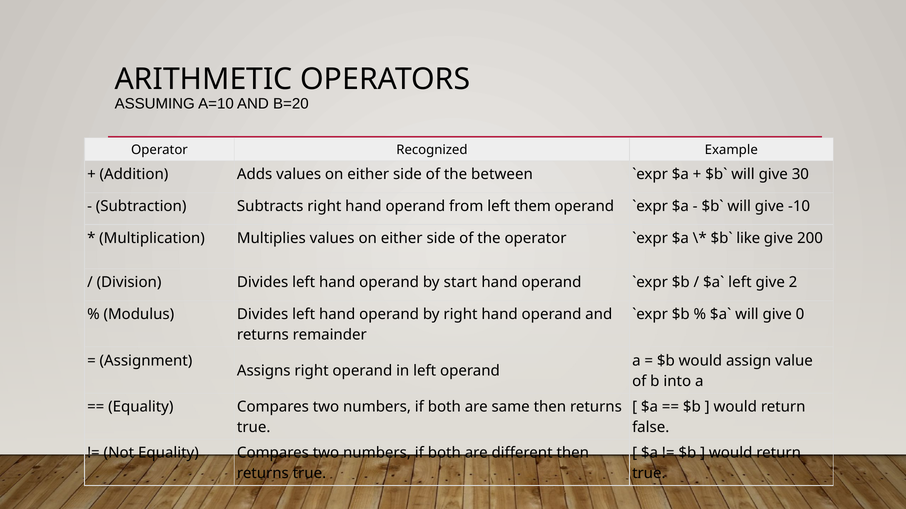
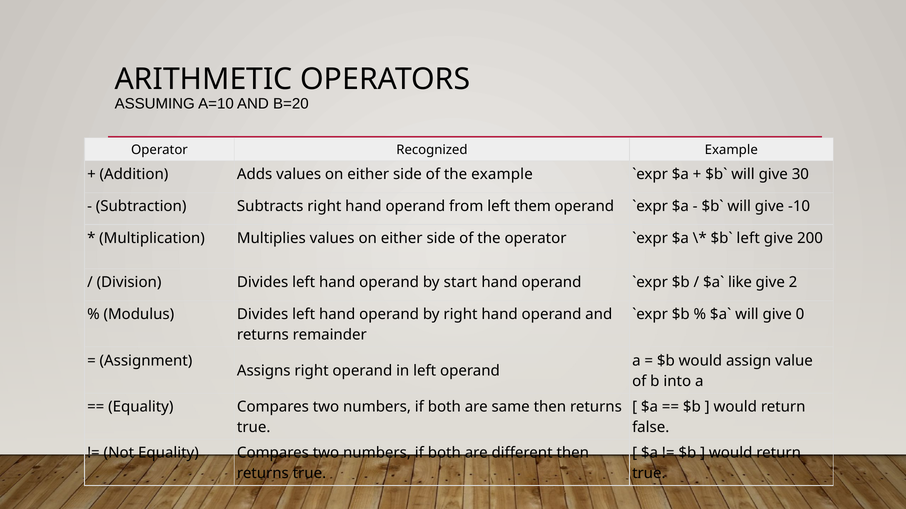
the between: between -> example (502, 175)
like: like -> left (748, 239)
left: left -> like (740, 283)
